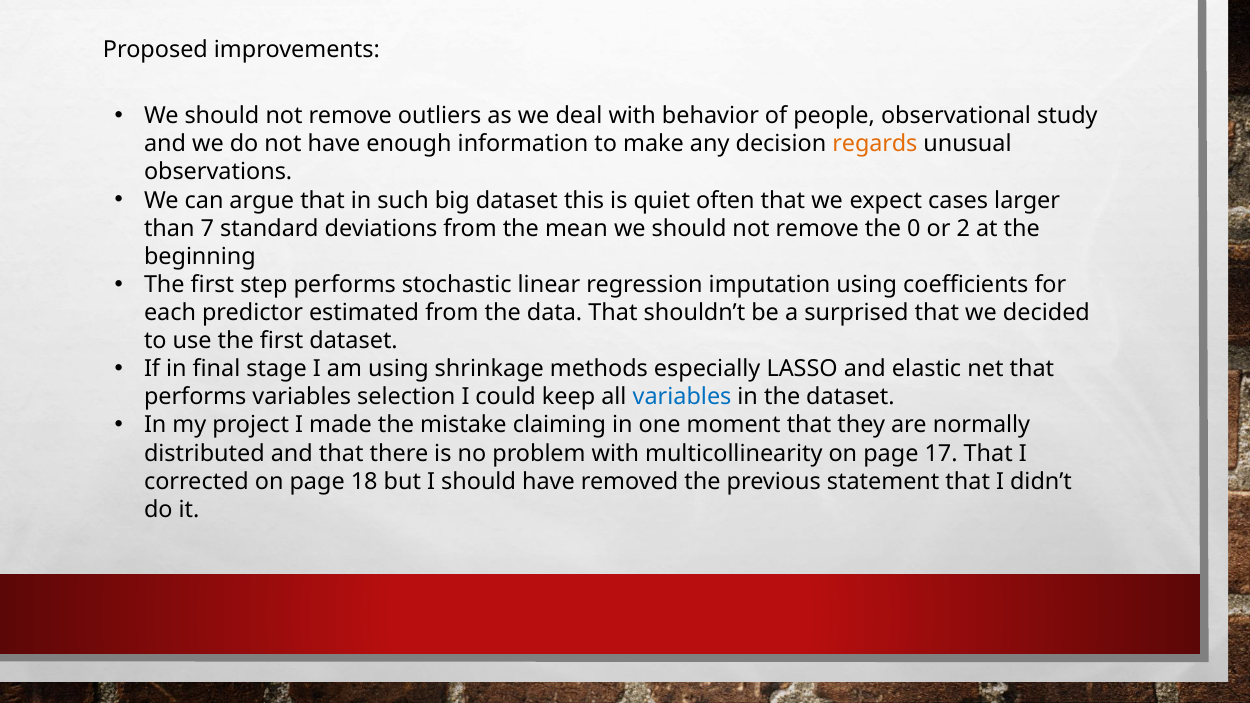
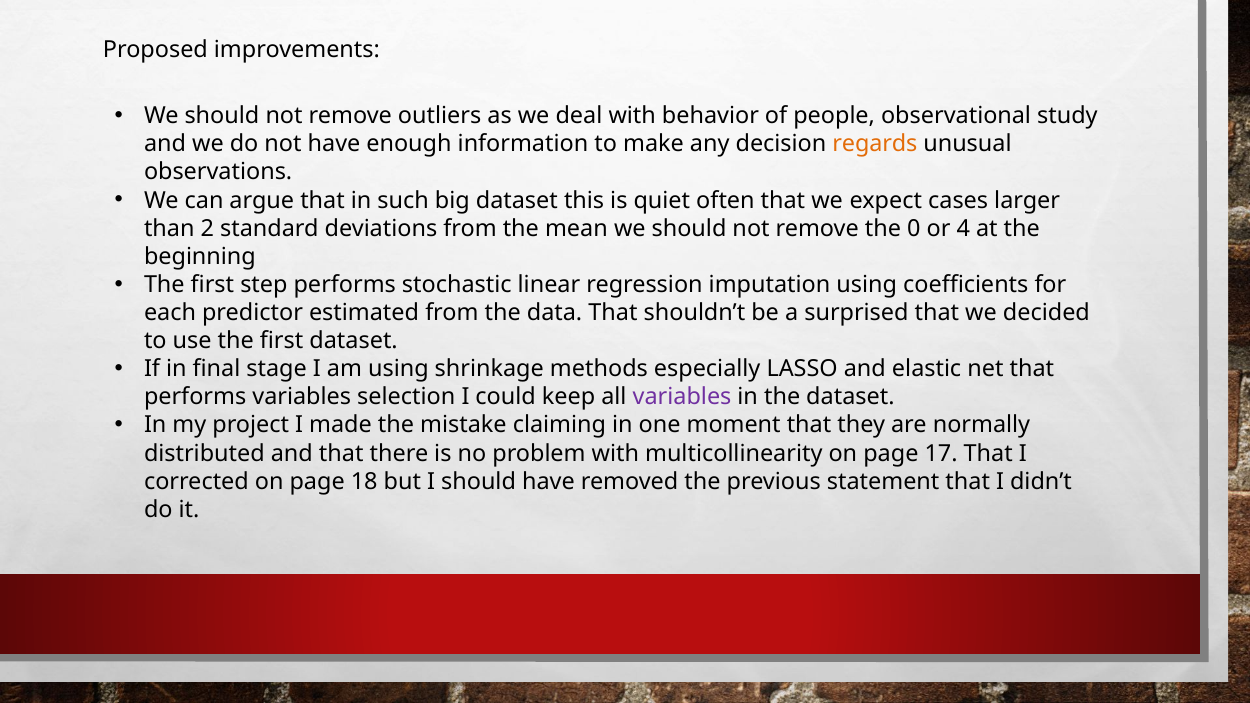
7: 7 -> 2 (207, 228)
2: 2 -> 4 (963, 228)
variables colour: blue -> purple (682, 397)
